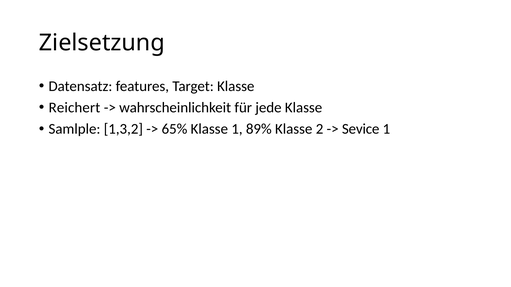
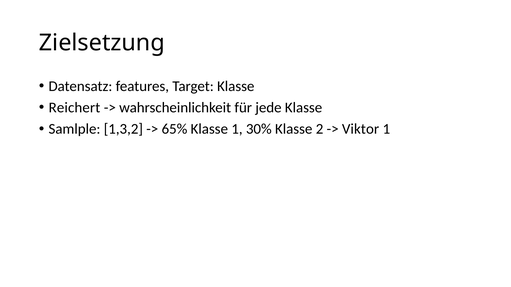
89%: 89% -> 30% (259, 129)
Sevice: Sevice -> Viktor (361, 129)
